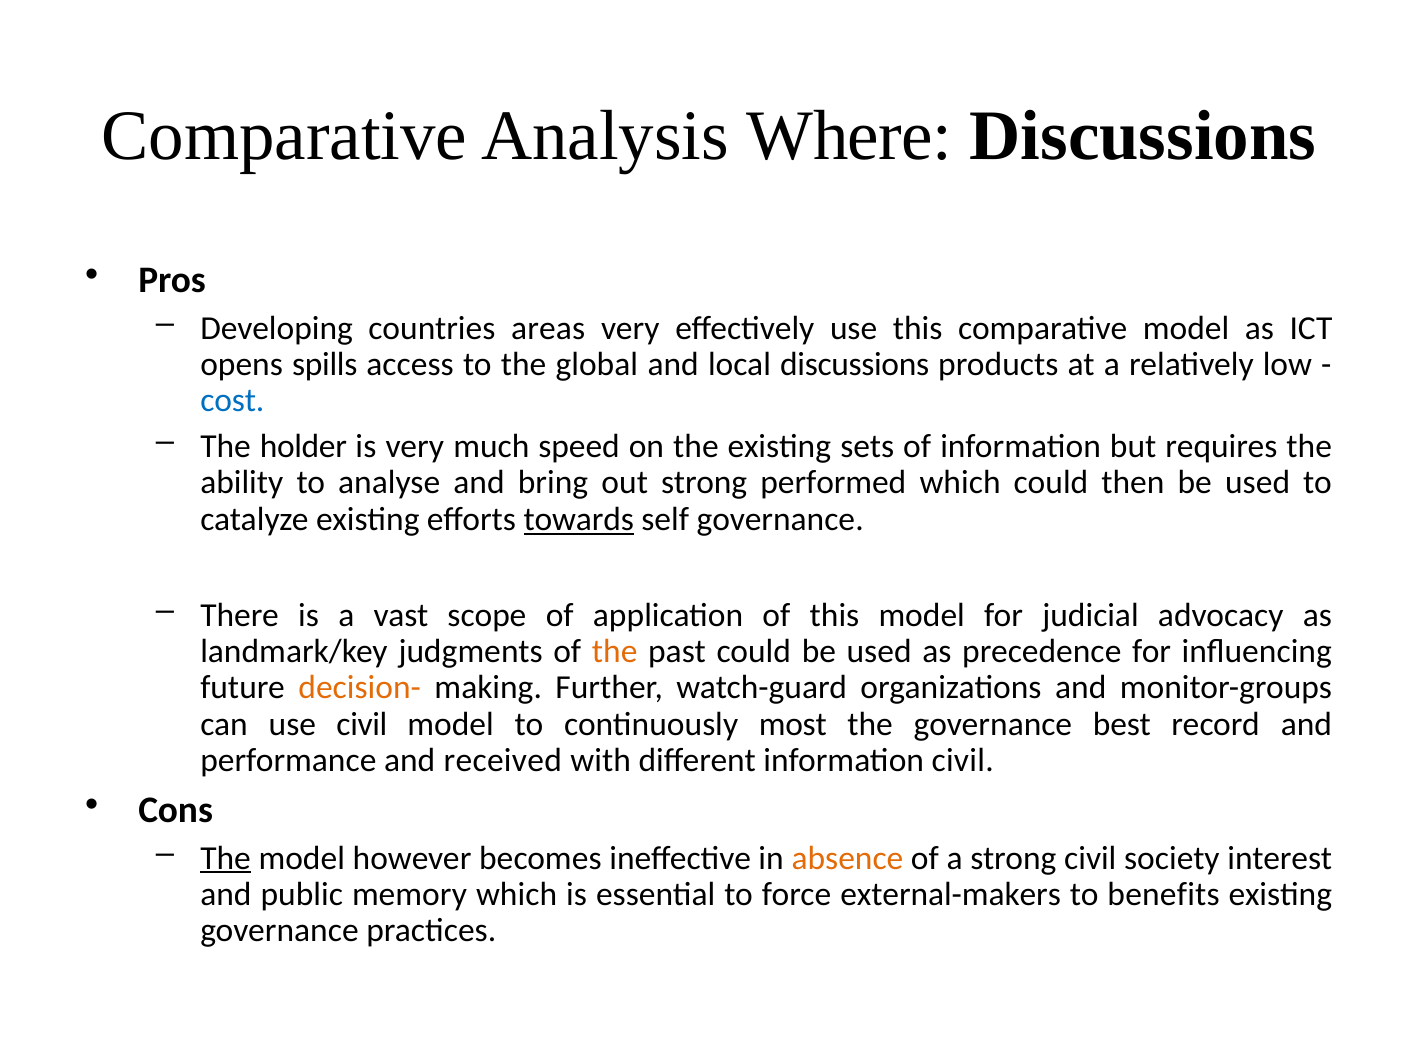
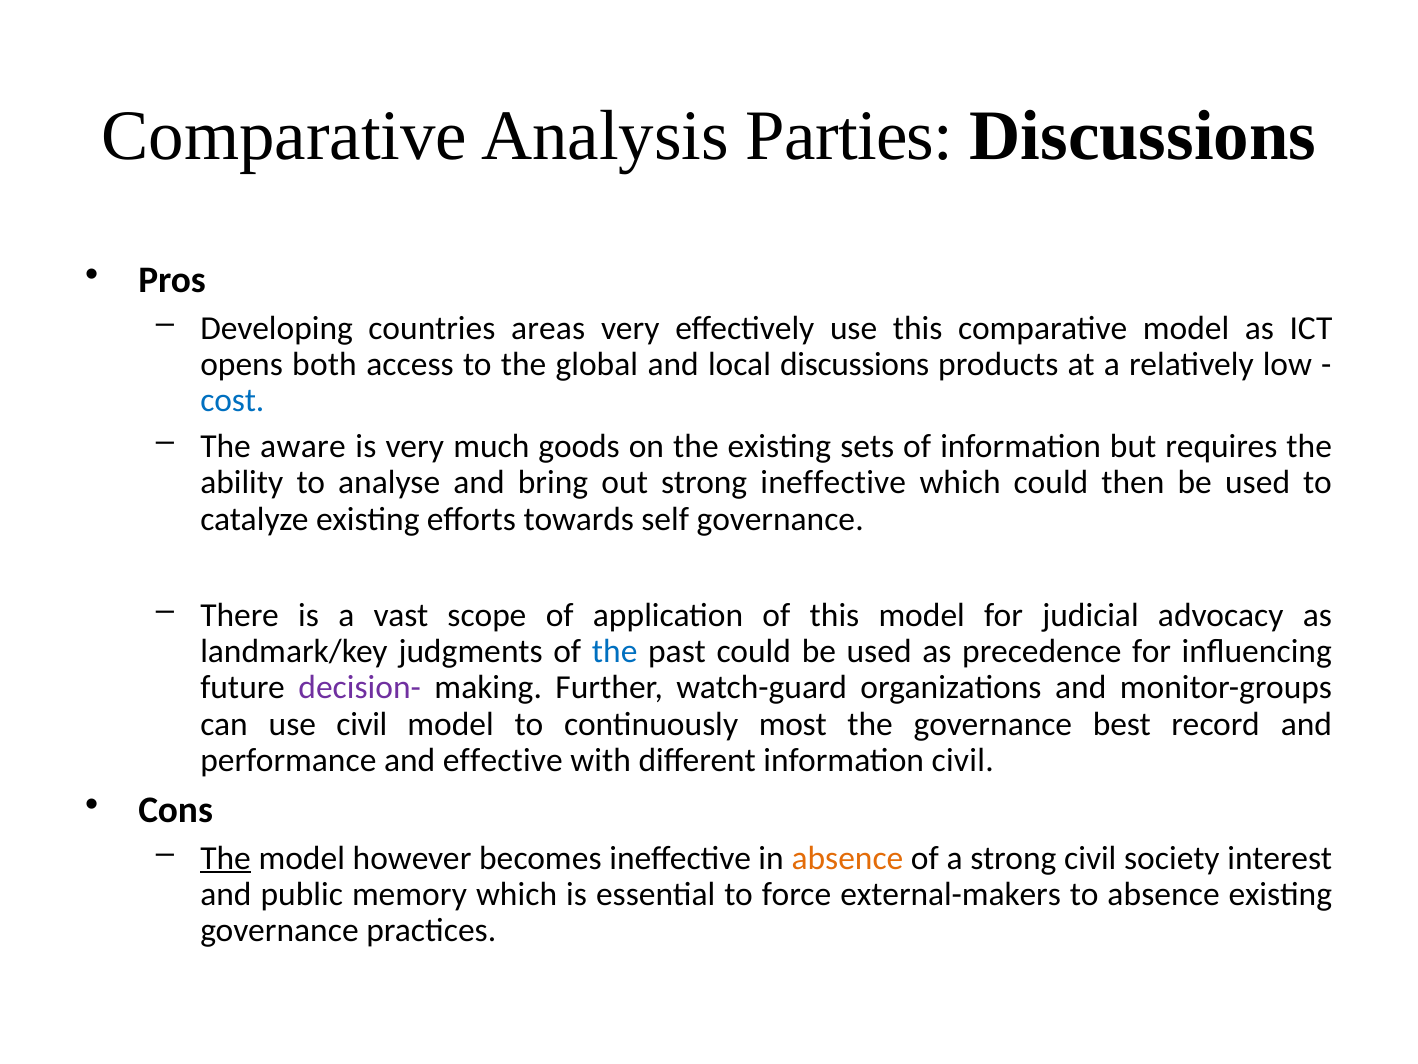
Where: Where -> Parties (850, 136)
spills: spills -> both (325, 364)
holder: holder -> aware (303, 447)
speed: speed -> goods (579, 447)
strong performed: performed -> ineffective (833, 483)
towards underline: present -> none (579, 519)
the colour: orange -> blue (615, 651)
decision- colour: orange -> purple (360, 687)
received: received -> effective (503, 760)
to benefits: benefits -> absence (1164, 894)
